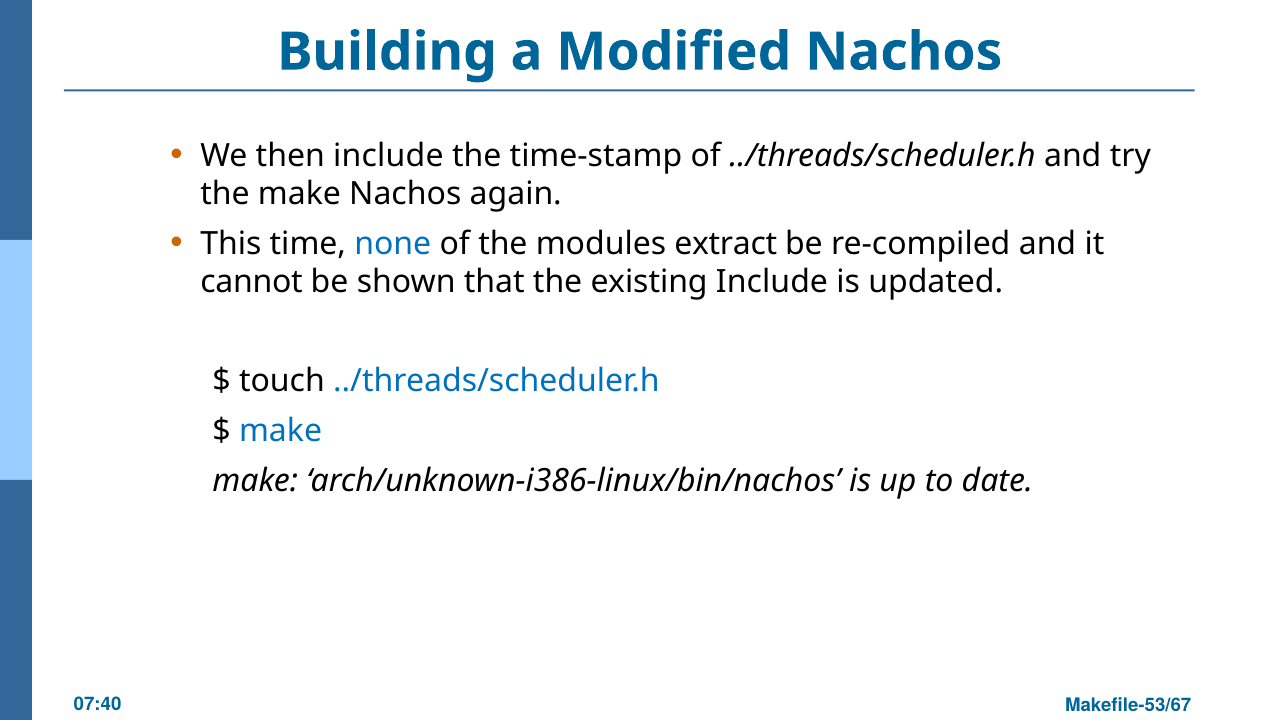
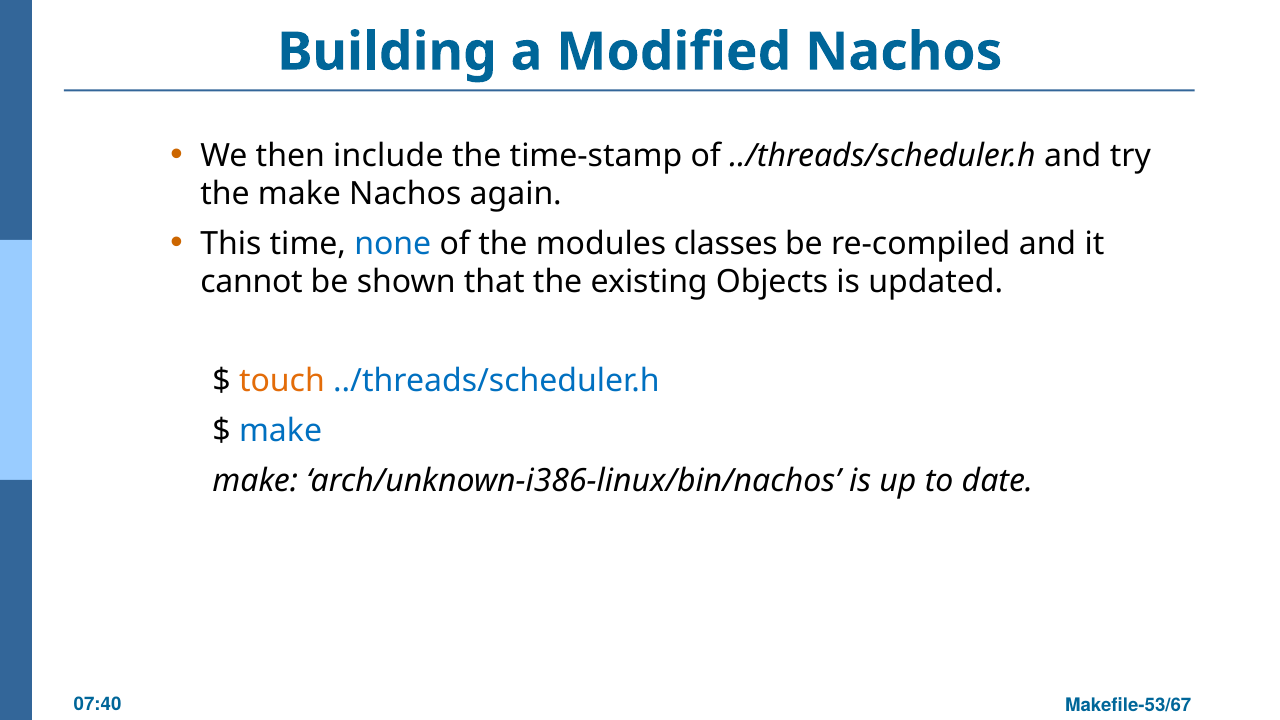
extract: extract -> classes (726, 244)
existing Include: Include -> Objects (772, 282)
touch colour: black -> orange (282, 381)
